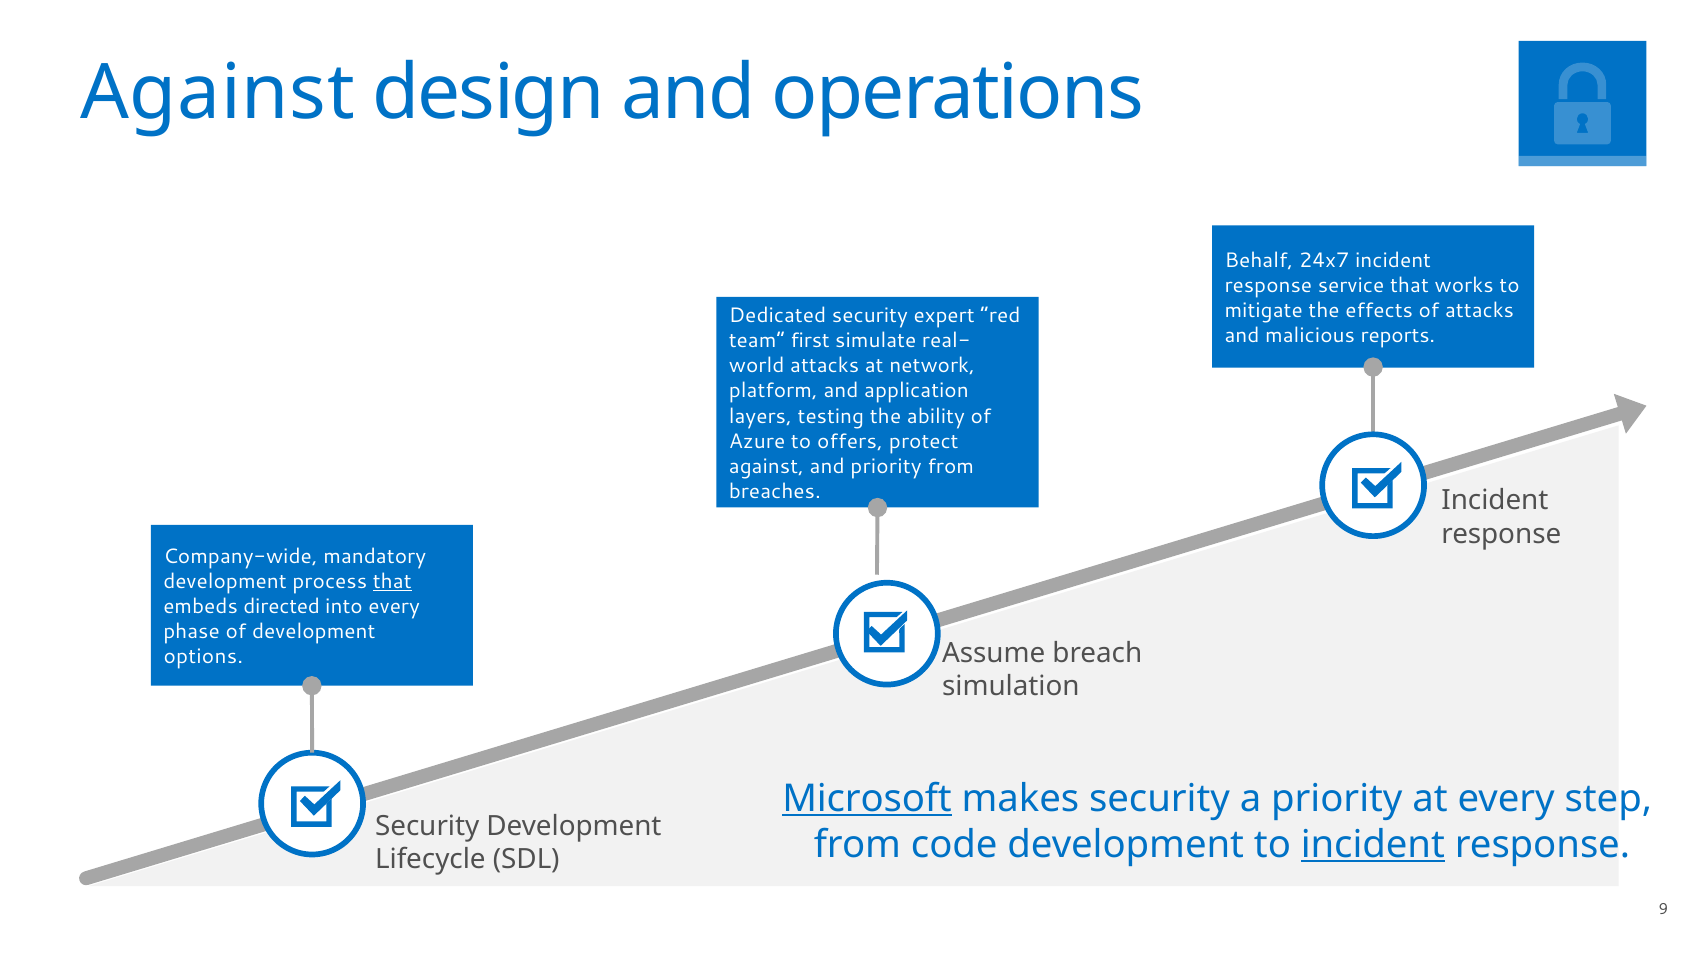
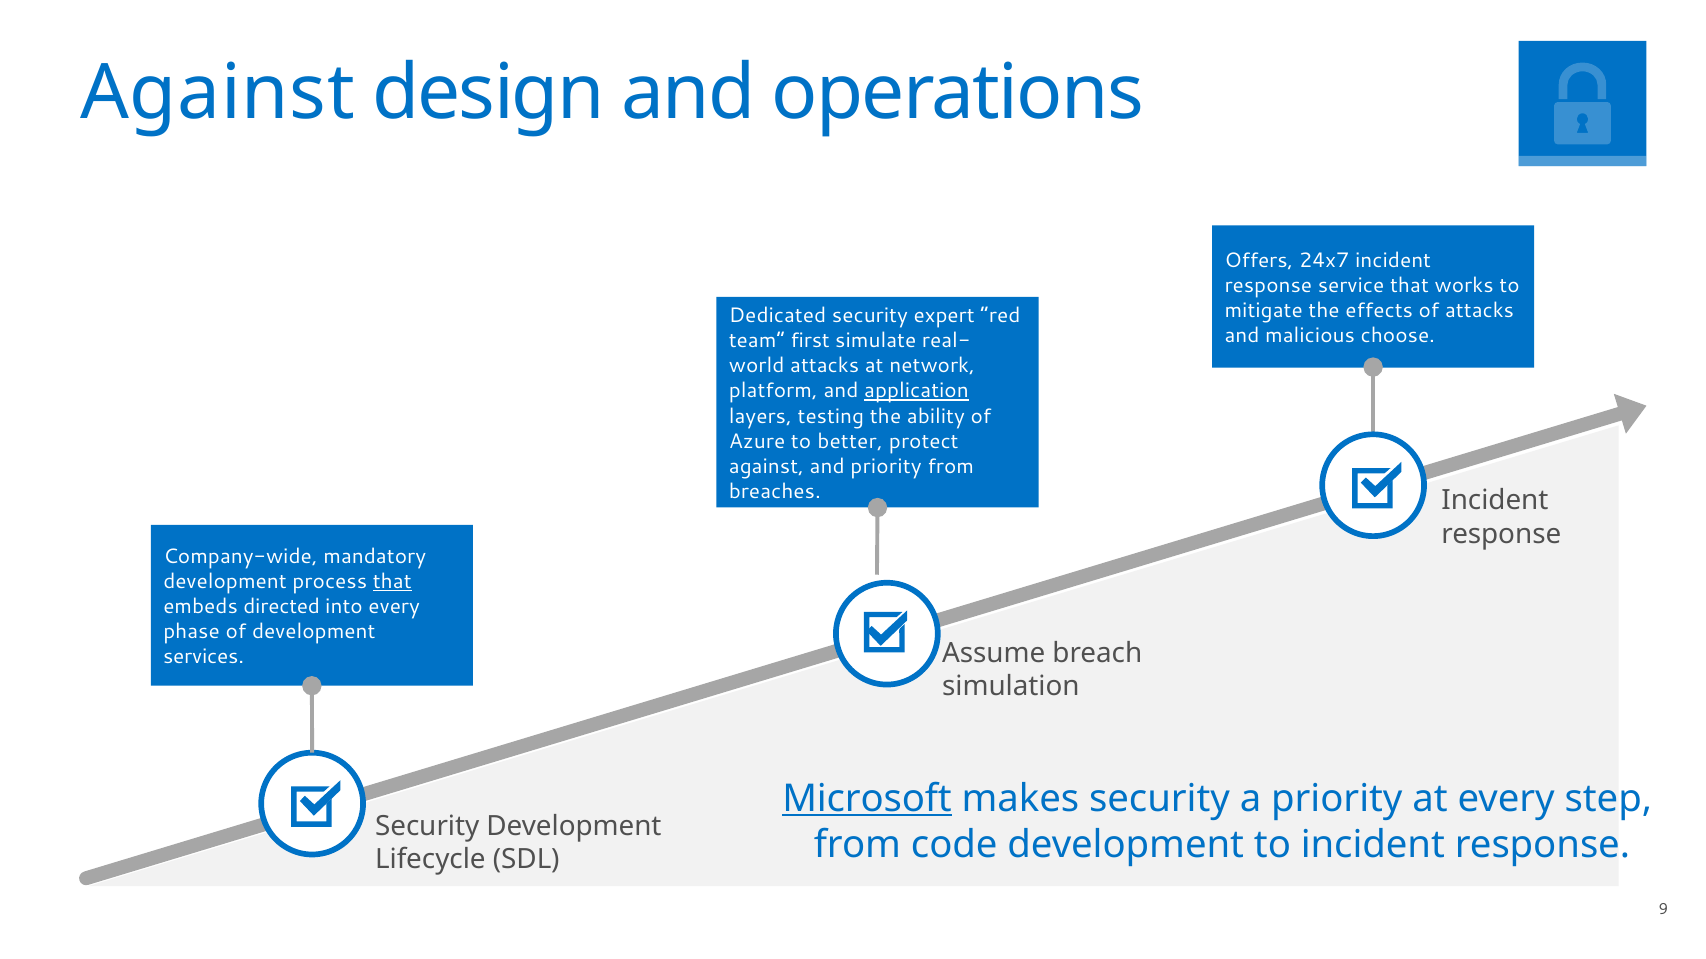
Behalf: Behalf -> Offers (1259, 260)
reports: reports -> choose (1398, 336)
application underline: none -> present (917, 391)
offers: offers -> better (850, 441)
options: options -> services (204, 657)
incident underline: present -> none (1373, 845)
